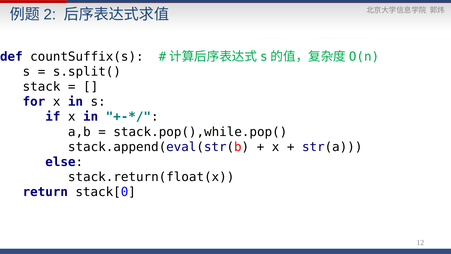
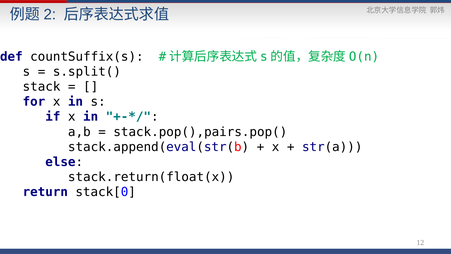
stack.pop(),while.pop(: stack.pop(),while.pop( -> stack.pop(),pairs.pop( (200, 132)
